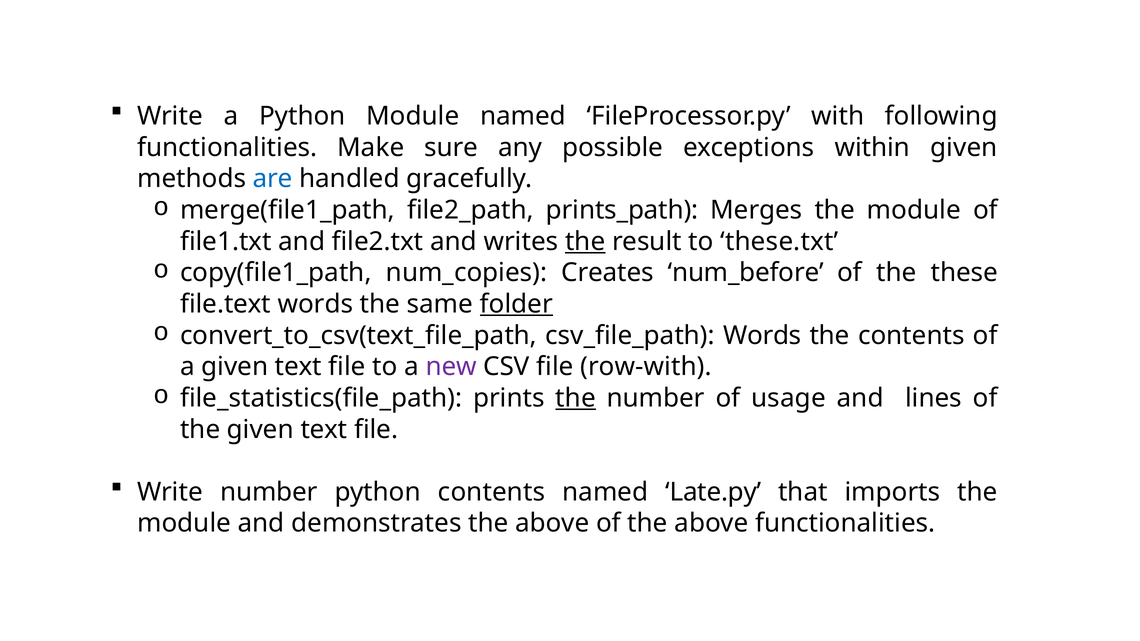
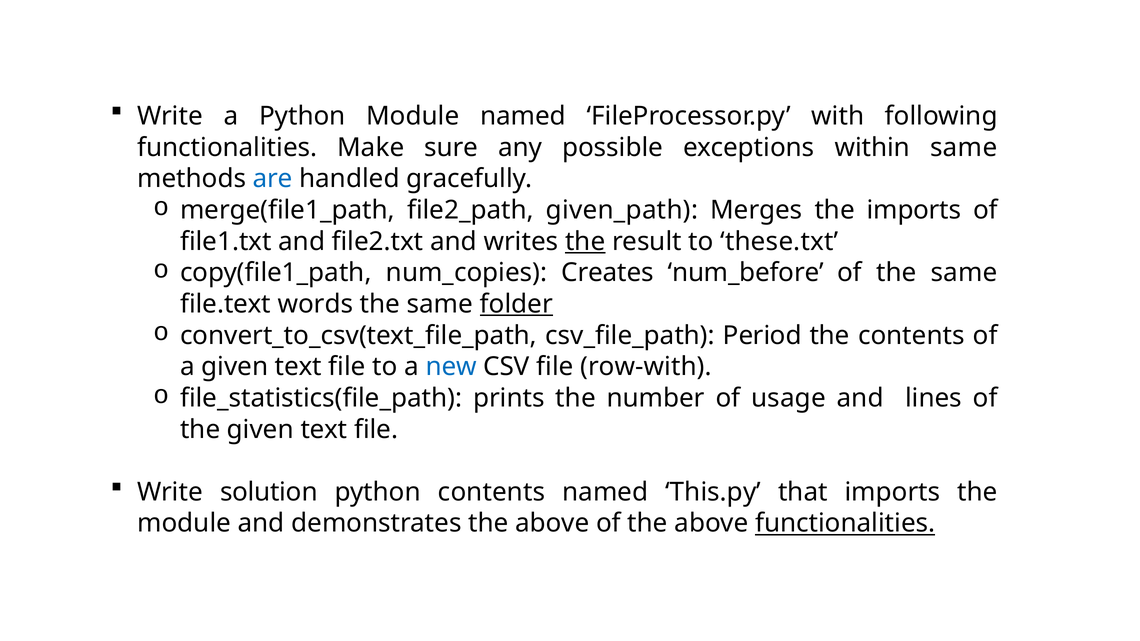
within given: given -> same (964, 148)
prints_path: prints_path -> given_path (622, 210)
Merges the module: module -> imports (914, 210)
of the these: these -> same (964, 273)
csv_file_path Words: Words -> Period (762, 336)
new colour: purple -> blue (451, 367)
the underline: present -> none (576, 398)
Write number: number -> solution (269, 492)
Late.py: Late.py -> This.py (713, 492)
functionalities underline: none -> present (845, 524)
